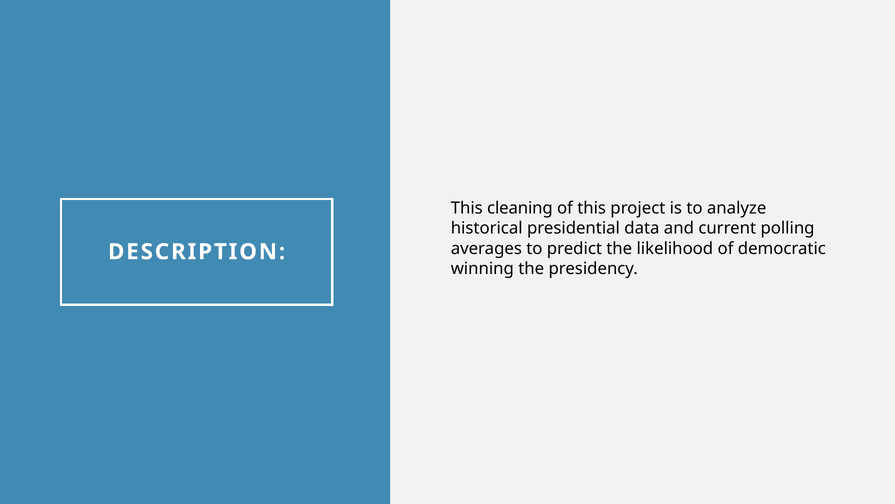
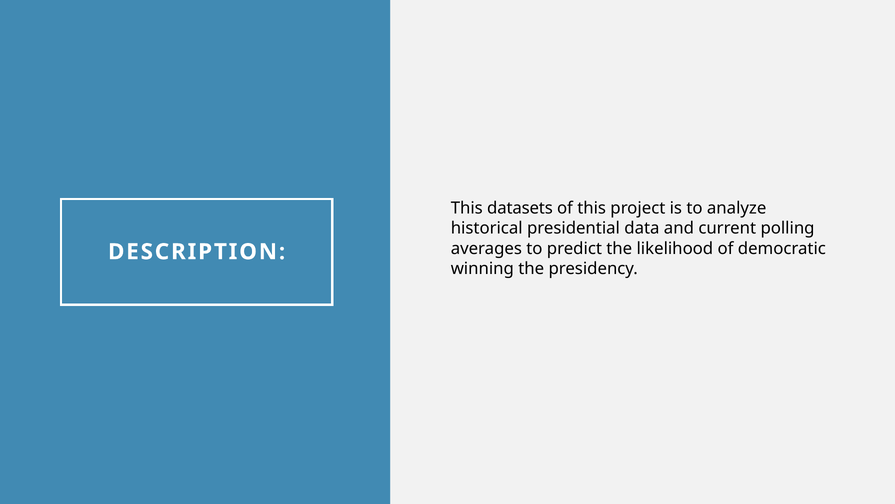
cleaning: cleaning -> datasets (520, 208)
